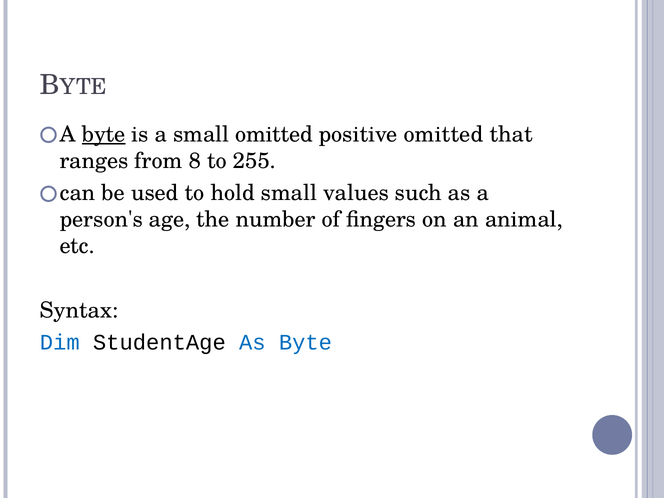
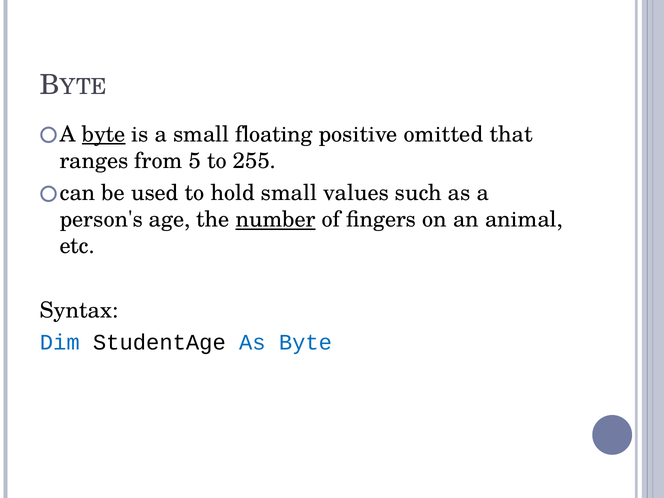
small omitted: omitted -> floating (274, 134)
8: 8 -> 5 (195, 161)
number underline: none -> present (276, 220)
